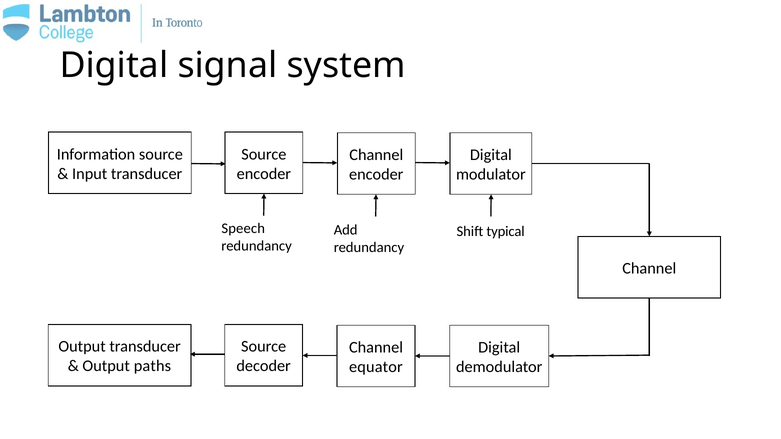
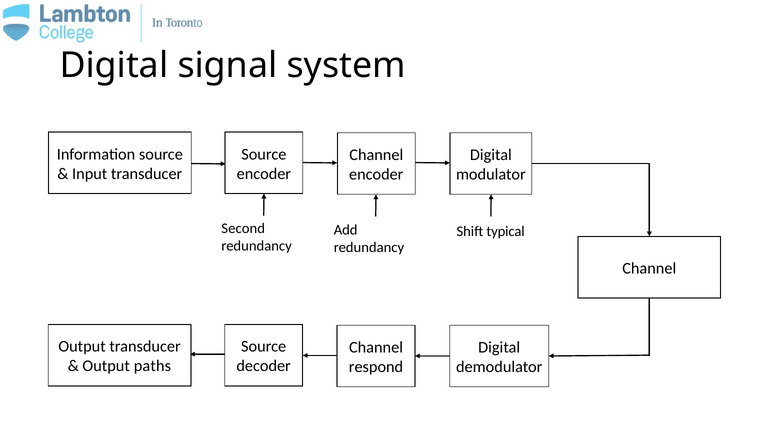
Speech: Speech -> Second (243, 229)
equator: equator -> respond (376, 367)
